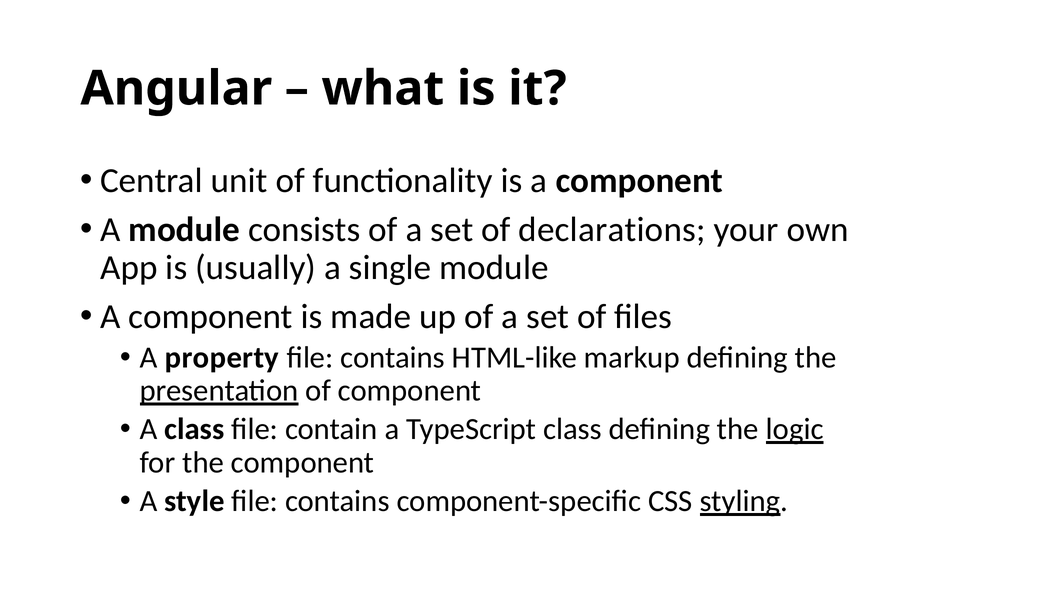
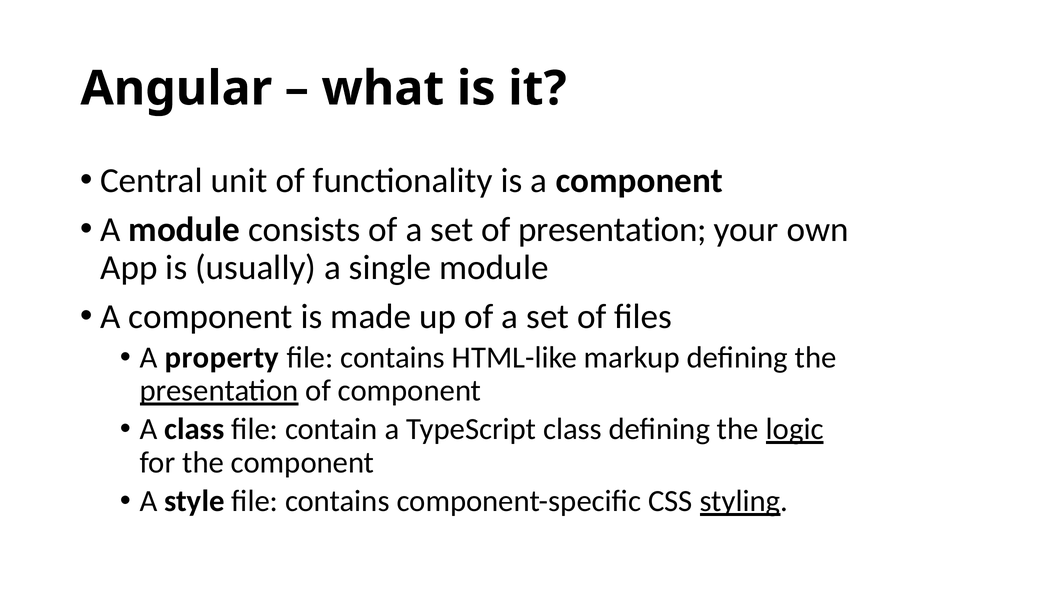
of declarations: declarations -> presentation (612, 230)
